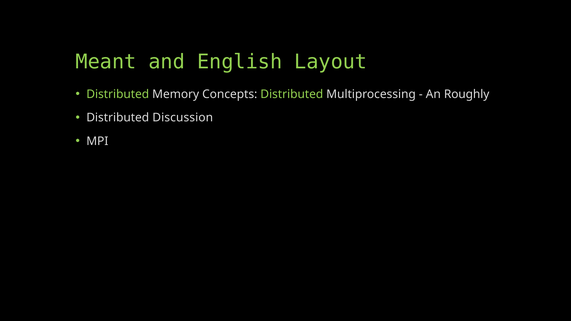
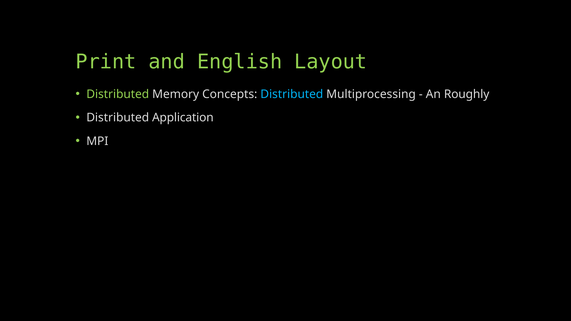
Meant: Meant -> Print (106, 62)
Distributed colour: light green -> light blue (292, 94)
Discussion: Discussion -> Application (183, 118)
